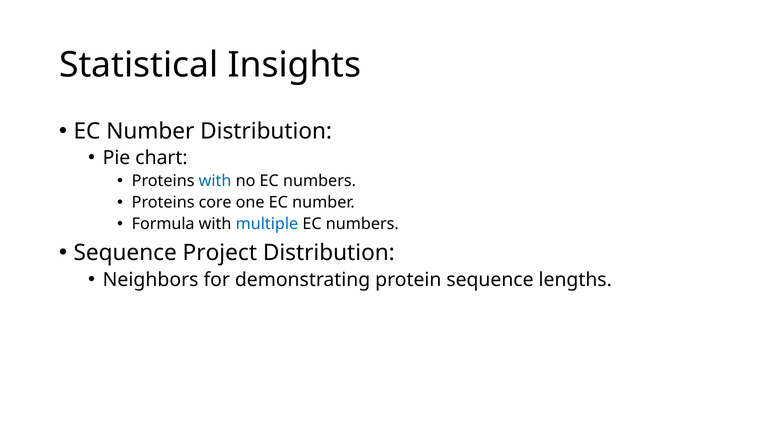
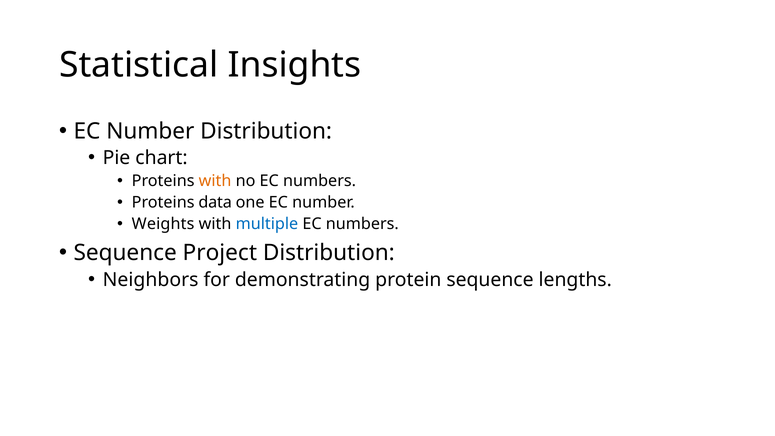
with colour: blue -> orange (215, 181)
core: core -> data (215, 202)
Formula: Formula -> Weights (163, 224)
